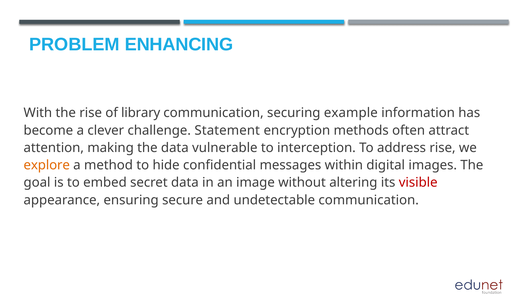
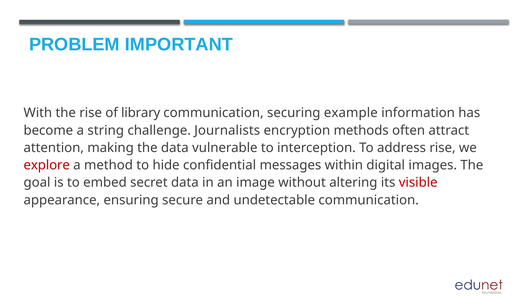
ENHANCING: ENHANCING -> IMPORTANT (179, 45)
clever: clever -> string (106, 130)
Statement: Statement -> Journalists (227, 130)
explore colour: orange -> red (47, 165)
